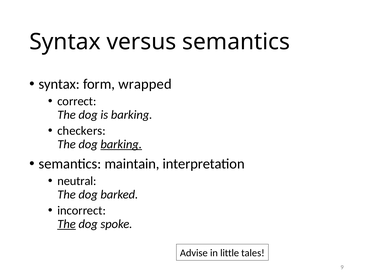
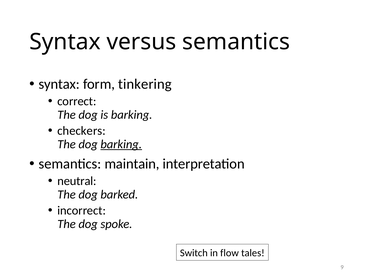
wrapped: wrapped -> tinkering (145, 84)
The underline: present -> none (67, 224)
Advise: Advise -> Switch (194, 253)
little: little -> flow (230, 253)
